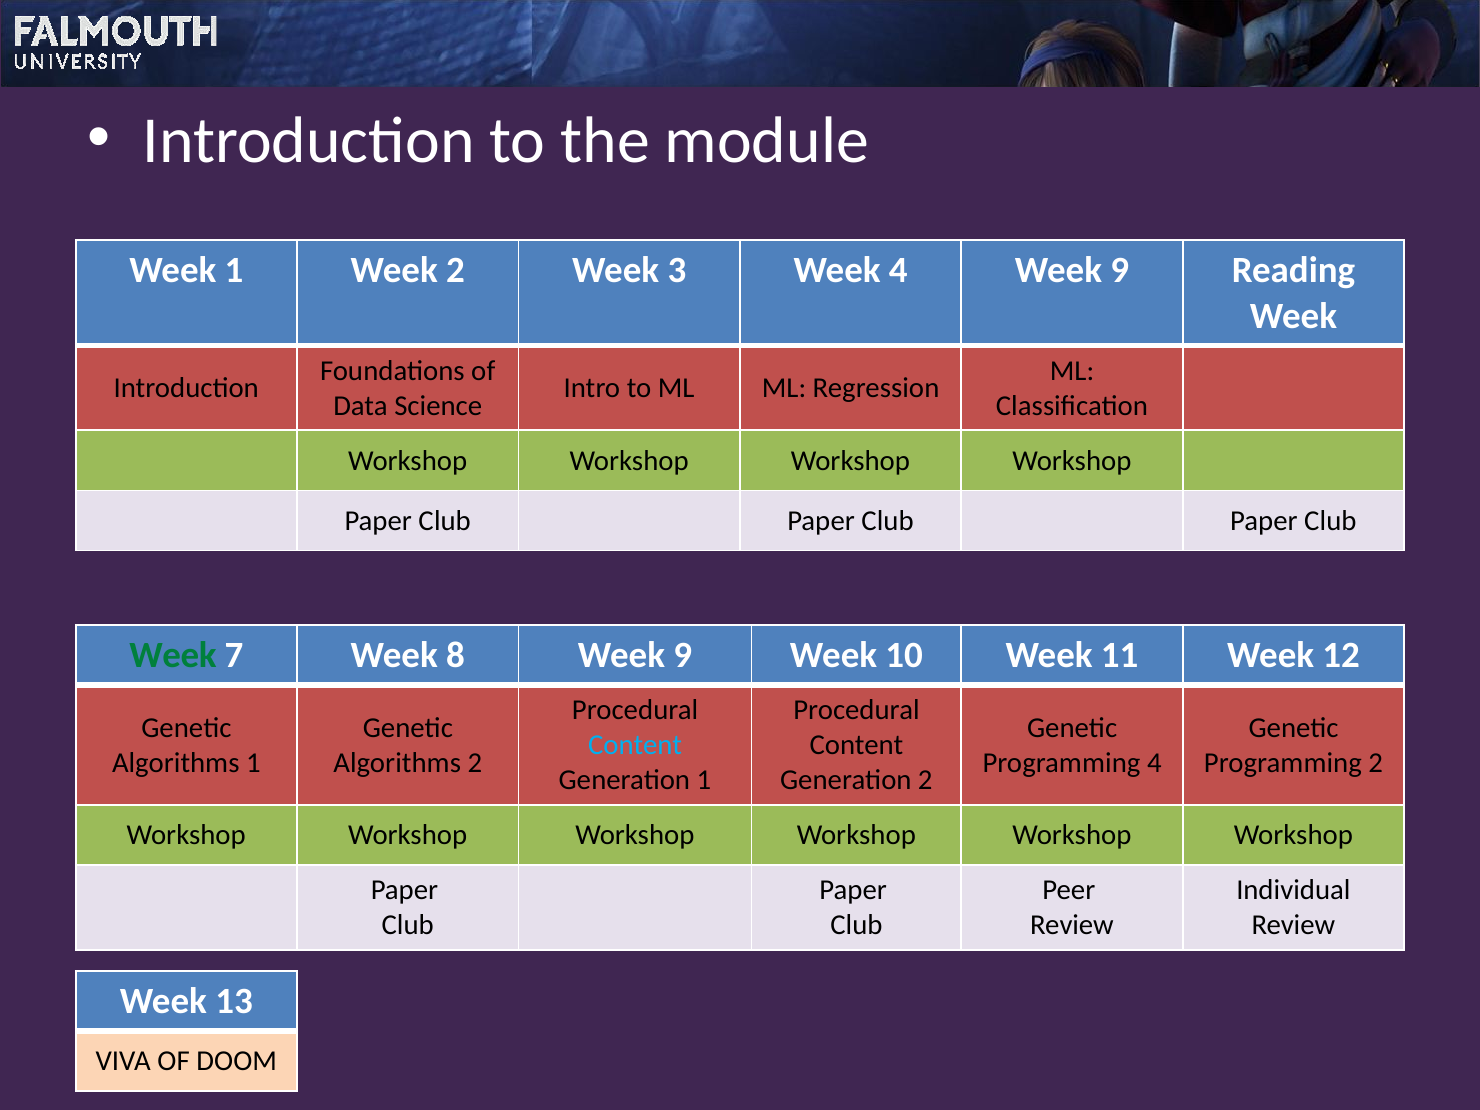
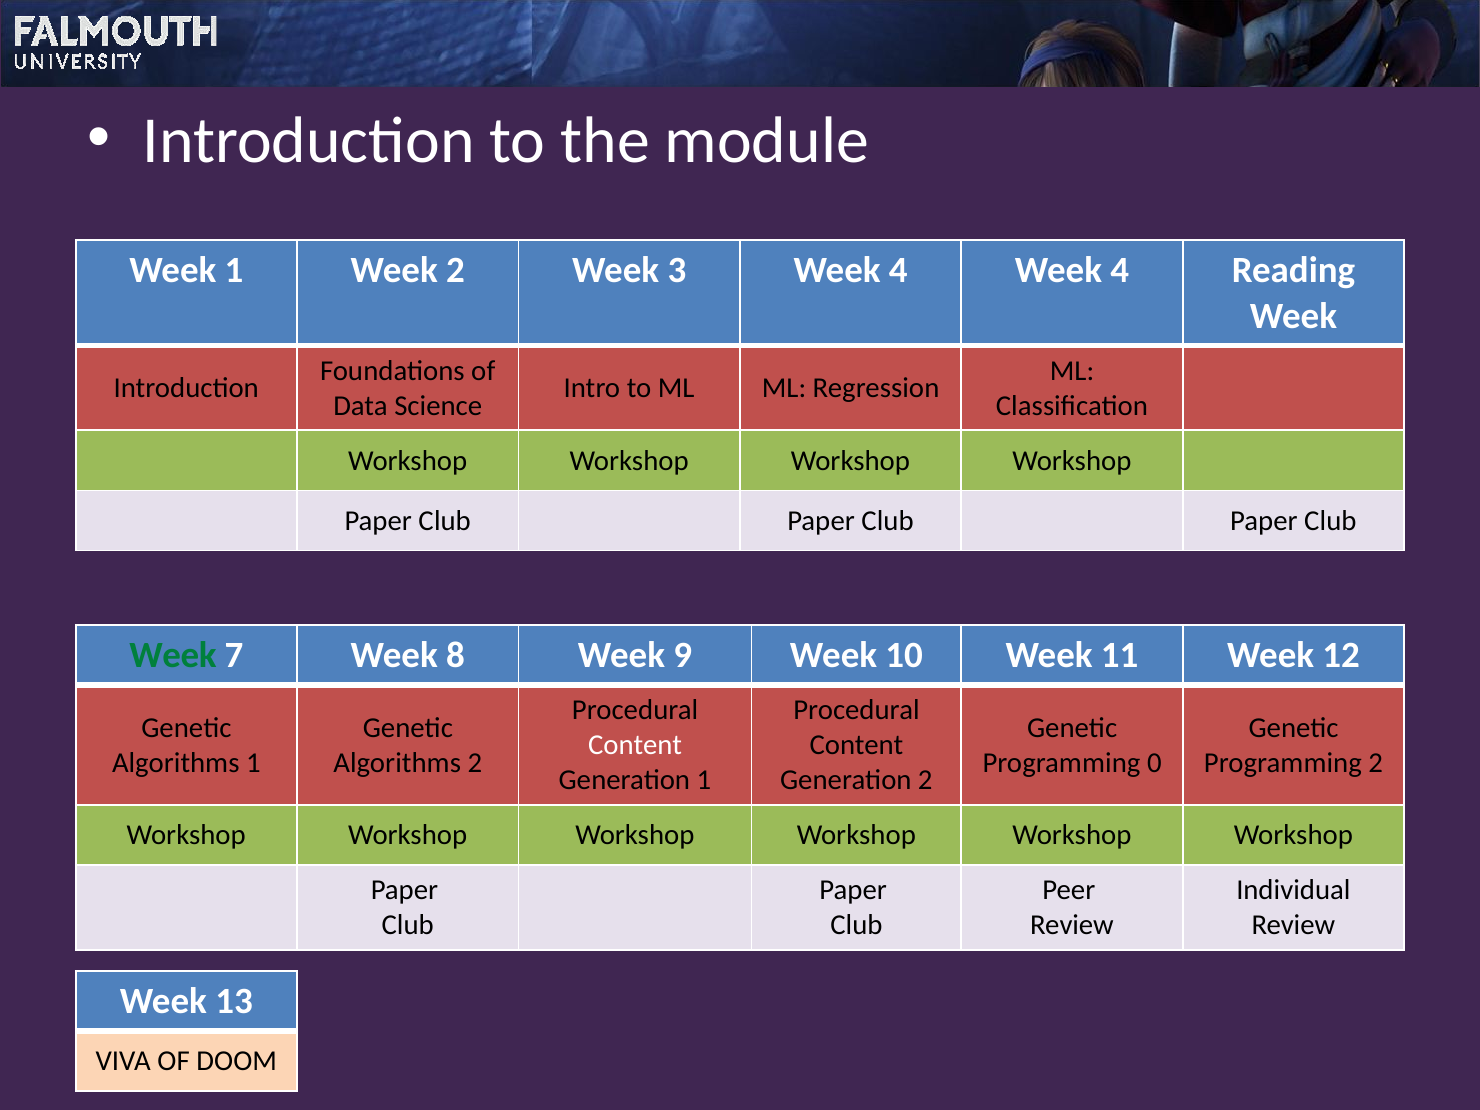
4 Week 9: 9 -> 4 (1120, 271)
Content colour: light blue -> white (635, 745)
Programming 4: 4 -> 0 (1154, 763)
